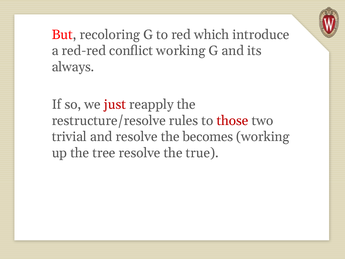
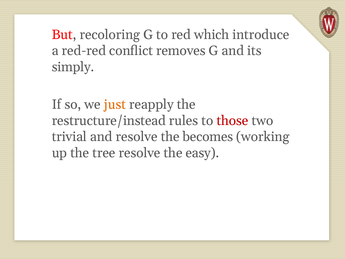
conflict working: working -> removes (181, 51)
always: always -> simply (73, 67)
just colour: red -> orange (115, 104)
restructure/resolve: restructure/resolve -> restructure/instead (109, 120)
true: true -> easy (202, 153)
